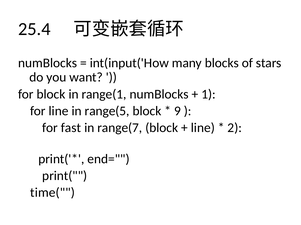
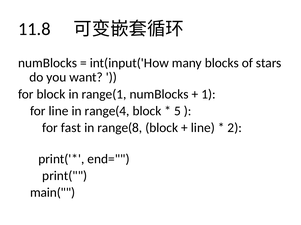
25.4: 25.4 -> 11.8 (34, 29)
range(5: range(5 -> range(4 (107, 111)
9: 9 -> 5 (178, 111)
range(7: range(7 -> range(8 (120, 128)
time(: time( -> main( (53, 193)
